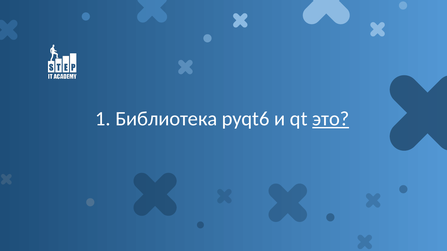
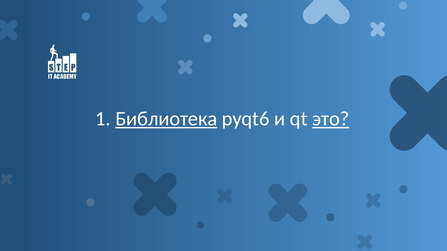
Библиотека underline: none -> present (166, 119)
